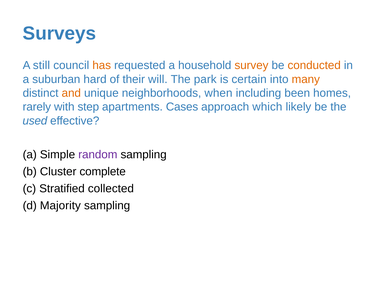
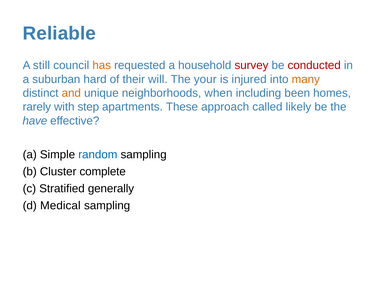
Surveys: Surveys -> Reliable (59, 33)
survey colour: orange -> red (251, 65)
conducted colour: orange -> red (314, 65)
park: park -> your (205, 79)
certain: certain -> injured (249, 79)
Cases: Cases -> These (182, 107)
which: which -> called (267, 107)
used: used -> have (35, 121)
random colour: purple -> blue (98, 155)
collected: collected -> generally (111, 189)
Majority: Majority -> Medical (60, 206)
